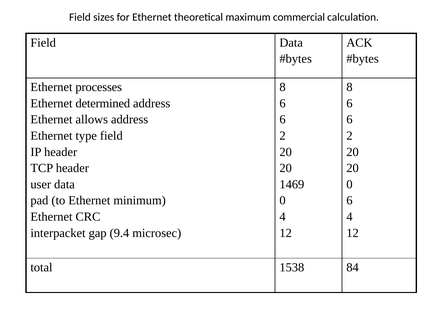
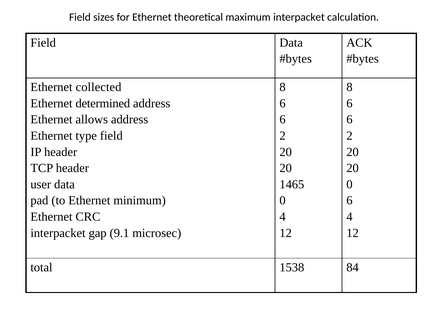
maximum commercial: commercial -> interpacket (299, 17)
processes: processes -> collected (99, 87)
1469: 1469 -> 1465 (292, 185)
9.4: 9.4 -> 9.1 (119, 233)
